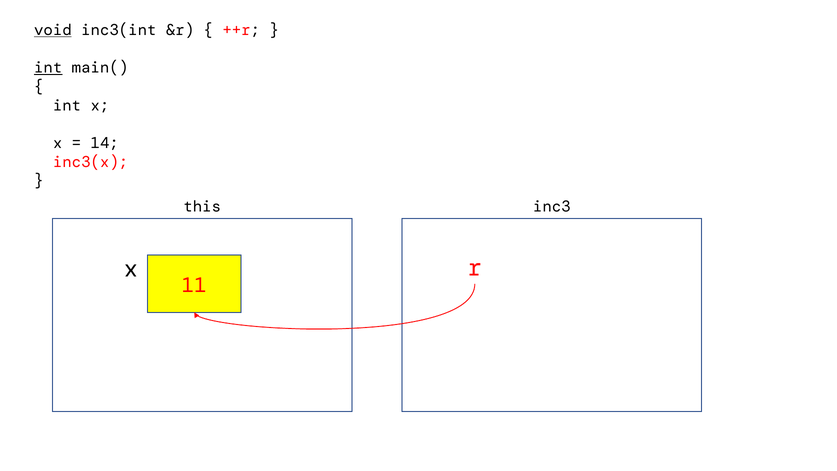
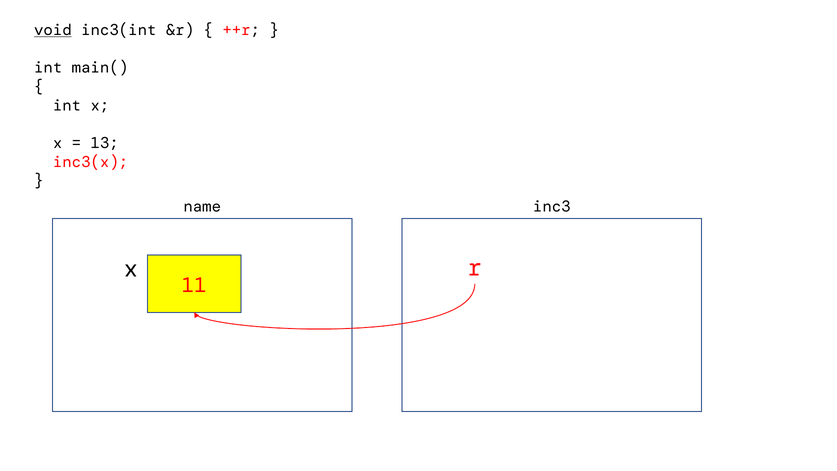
int underline: present -> none (48, 68)
14: 14 -> 13 (105, 143)
this: this -> name (202, 207)
